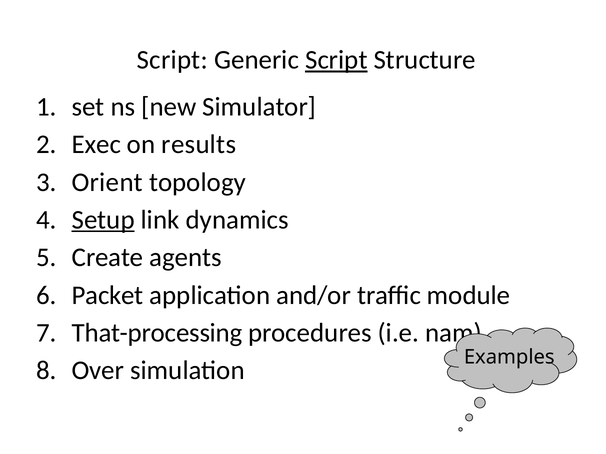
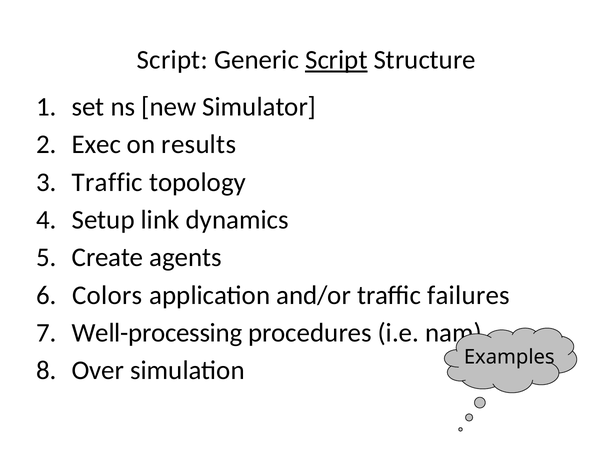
Orient: Orient -> Traffic (107, 182)
Setup underline: present -> none (103, 220)
Packet: Packet -> Colors (107, 296)
module: module -> failures (468, 296)
That-processing: That-processing -> Well-processing (157, 333)
